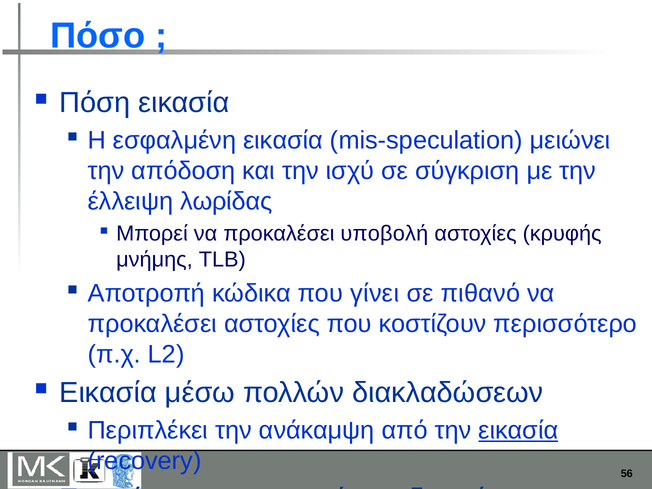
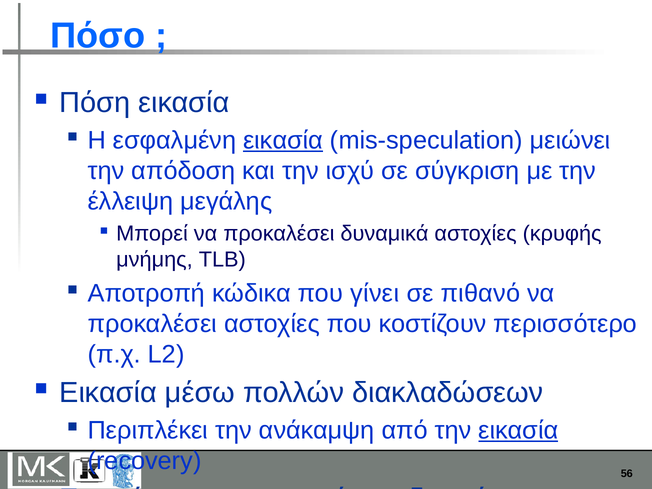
εικασία underline: none -> present (283, 140)
λωρίδας: λωρίδας -> μεγάλης (226, 201)
υποβολή: υποβολή -> δυναμικά (385, 234)
